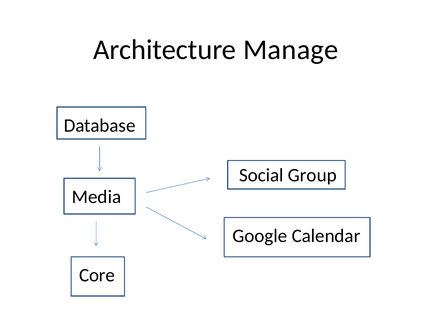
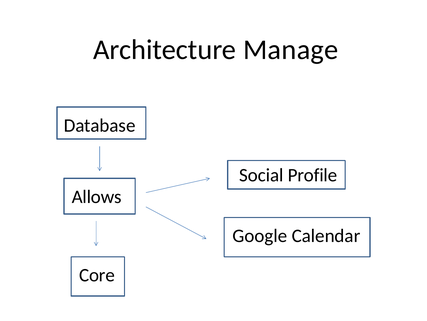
Group: Group -> Profile (312, 175)
Media: Media -> Allows (97, 196)
